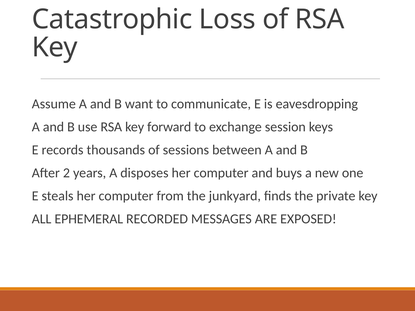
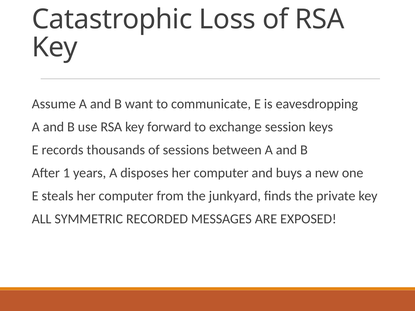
2: 2 -> 1 (66, 173)
EPHEMERAL: EPHEMERAL -> SYMMETRIC (89, 219)
